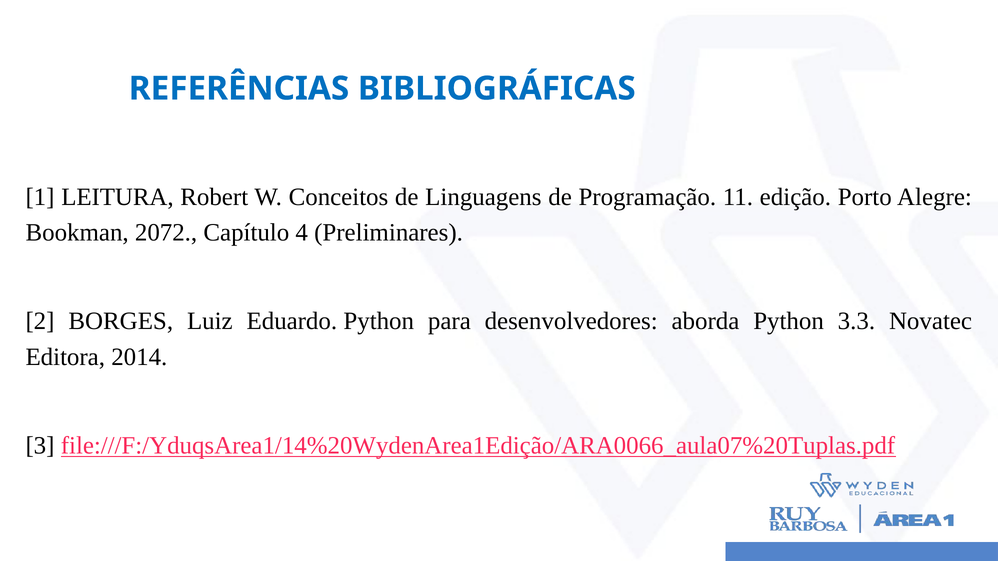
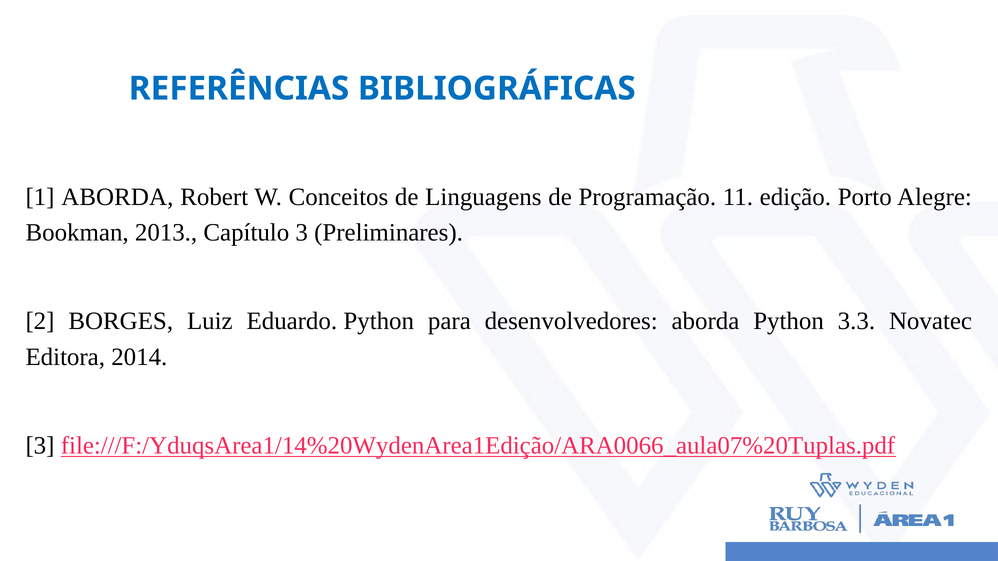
1 LEITURA: LEITURA -> ABORDA (117, 197)
2072: 2072 -> 2013 (166, 233)
Capítulo 4: 4 -> 3 (302, 233)
